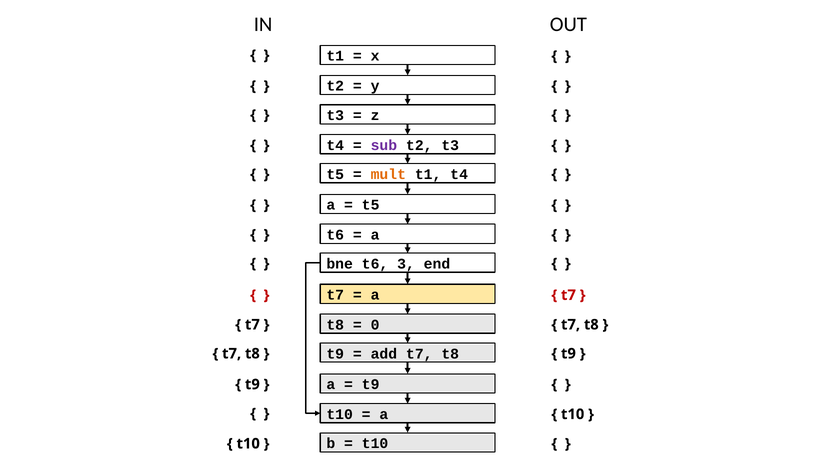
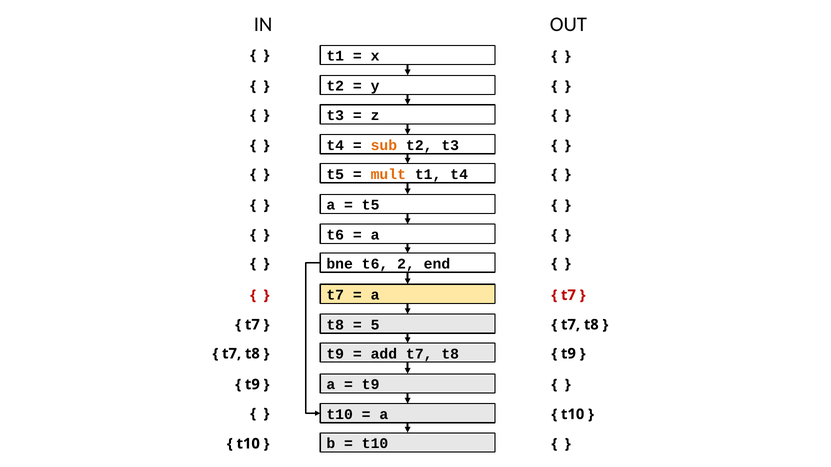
sub colour: purple -> orange (384, 145)
3: 3 -> 2 (406, 264)
0: 0 -> 5 (375, 325)
